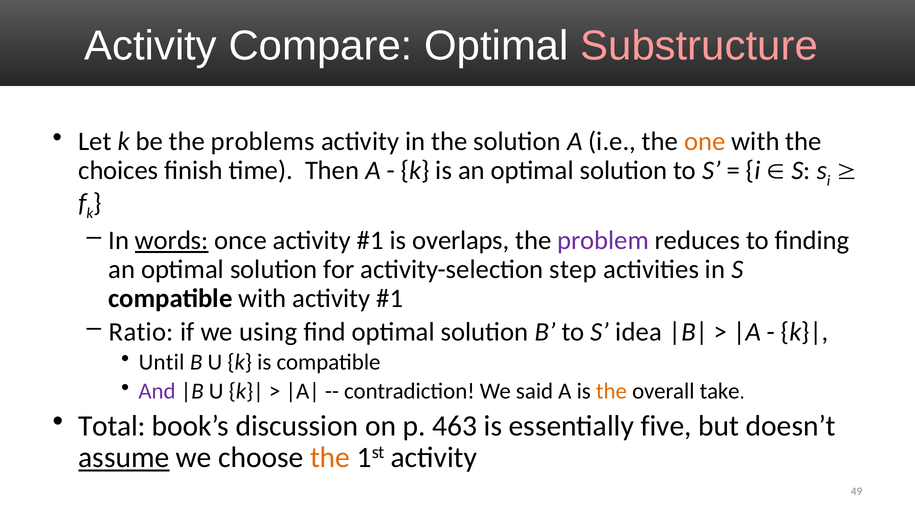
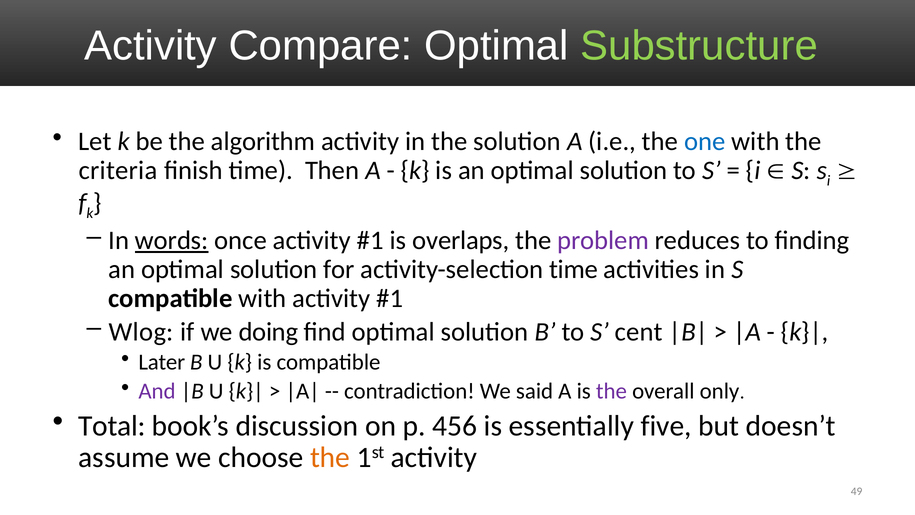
Substructure colour: pink -> light green (699, 46)
problems: problems -> algorithm (263, 141)
one colour: orange -> blue (705, 141)
choices: choices -> criteria (118, 170)
activity-selection step: step -> time (573, 269)
Ratio: Ratio -> Wlog (141, 332)
using: using -> doing (268, 332)
idea: idea -> cent (639, 332)
Until: Until -> Later (162, 362)
the colour: orange -> purple (611, 391)
take: take -> only (720, 391)
463: 463 -> 456 (455, 425)
assume underline: present -> none (124, 457)
